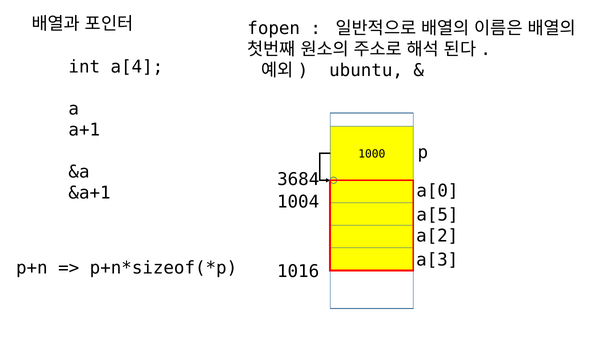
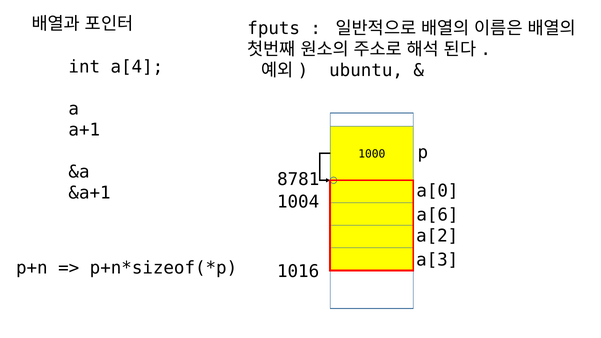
fopen: fopen -> fputs (274, 28)
3684: 3684 -> 8781 (298, 180)
a[5: a[5 -> a[6 (437, 215)
